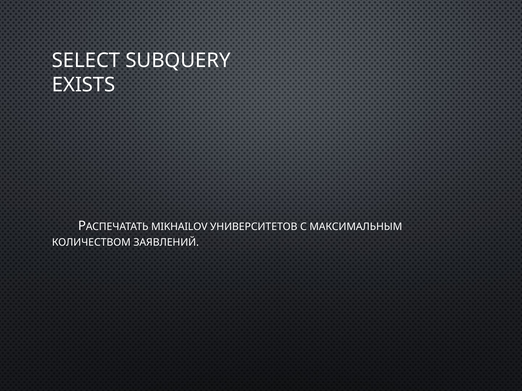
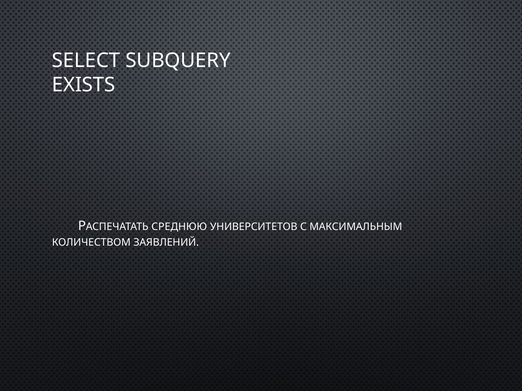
MIKHAILOV: MIKHAILOV -> СРЕДНЮЮ (179, 227)
